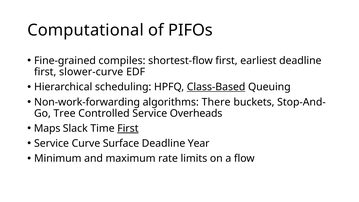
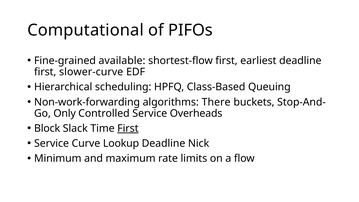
compiles: compiles -> available (122, 61)
Class-Based underline: present -> none (216, 87)
Tree: Tree -> Only (65, 113)
Maps: Maps -> Block (47, 128)
Surface: Surface -> Lookup (121, 143)
Year: Year -> Nick (199, 143)
